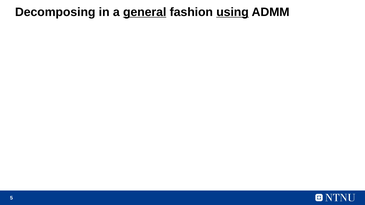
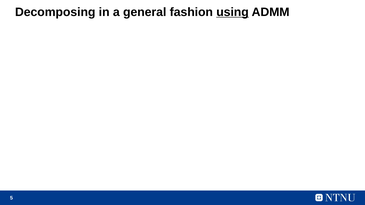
general underline: present -> none (145, 12)
